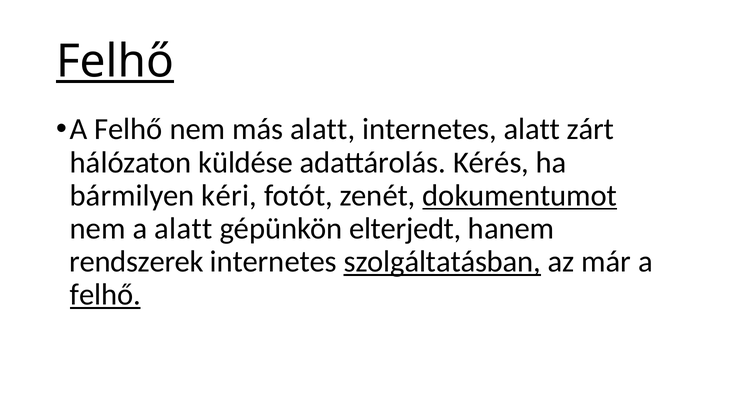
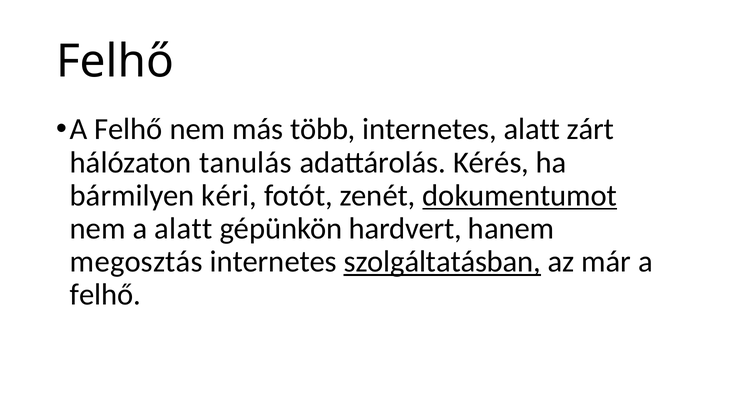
Felhő underline: present -> none (115, 62)
más alatt: alatt -> több (323, 129)
küldése: küldése -> tanulás (245, 162)
elterjedt: elterjedt -> hardvert (405, 229)
rendszerek: rendszerek -> megosztás (136, 262)
felhő underline: present -> none (105, 295)
